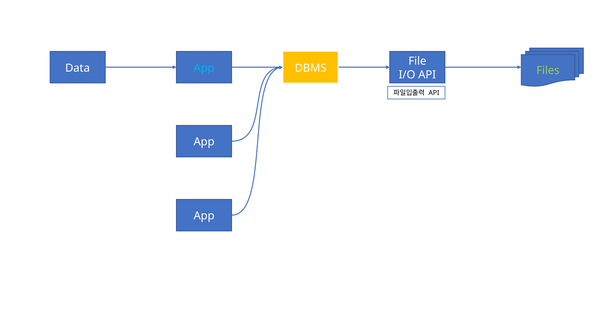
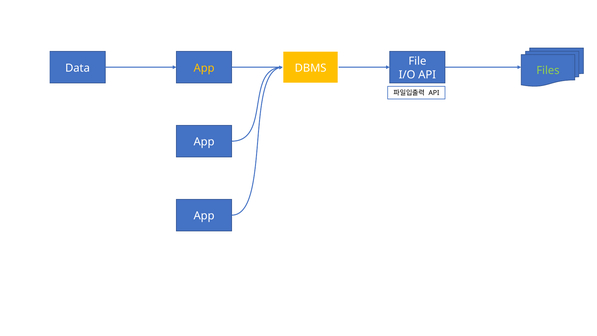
App colour: light blue -> yellow (204, 68)
